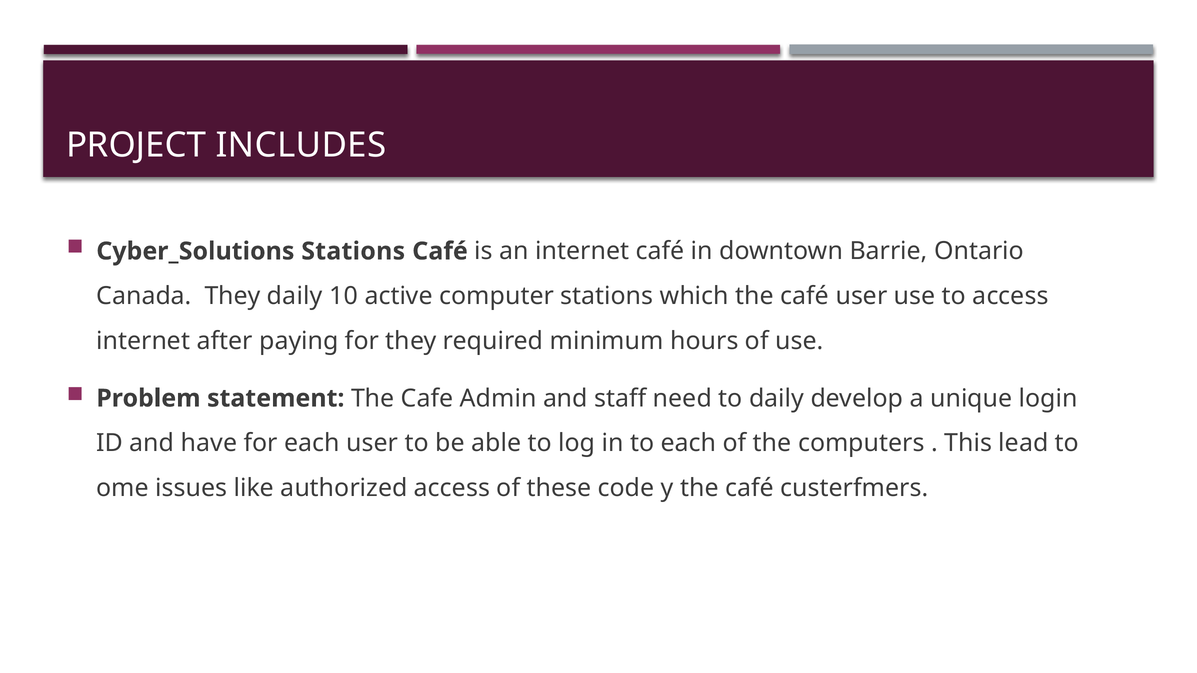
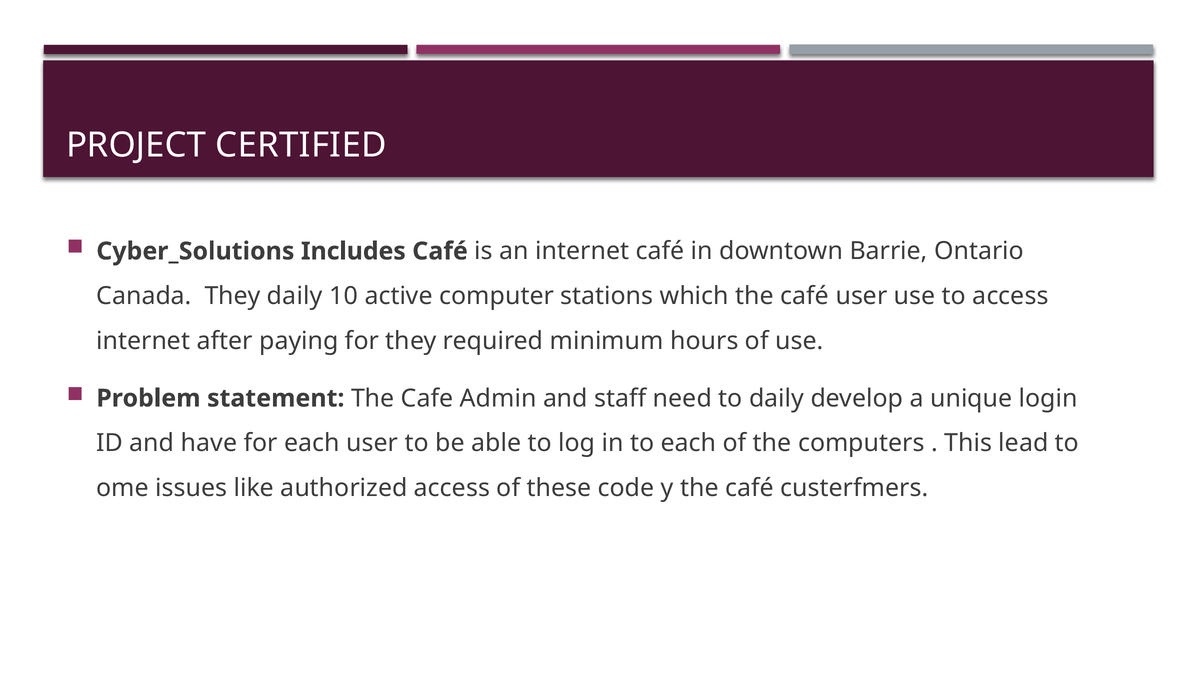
INCLUDES: INCLUDES -> CERTIFIED (301, 145)
Cyber_Solutions Stations: Stations -> Includes (353, 251)
